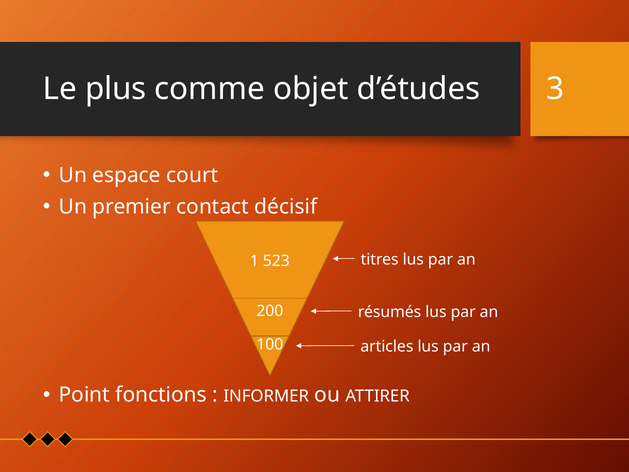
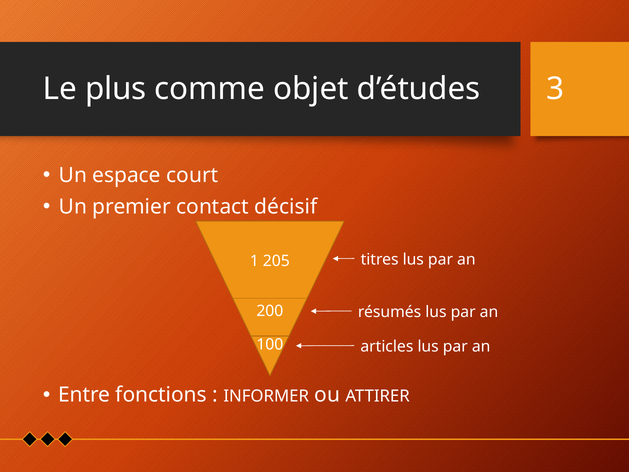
523: 523 -> 205 (276, 261)
Point: Point -> Entre (84, 395)
